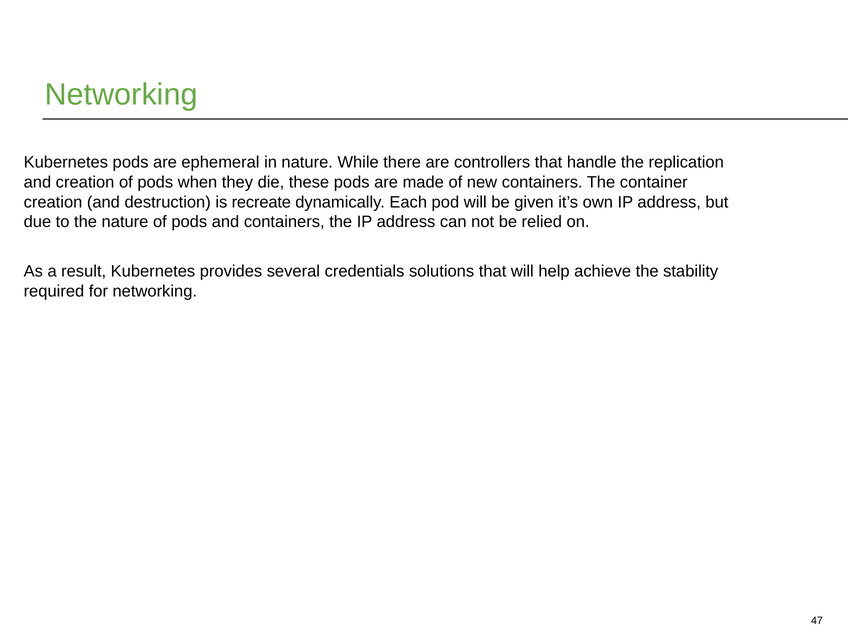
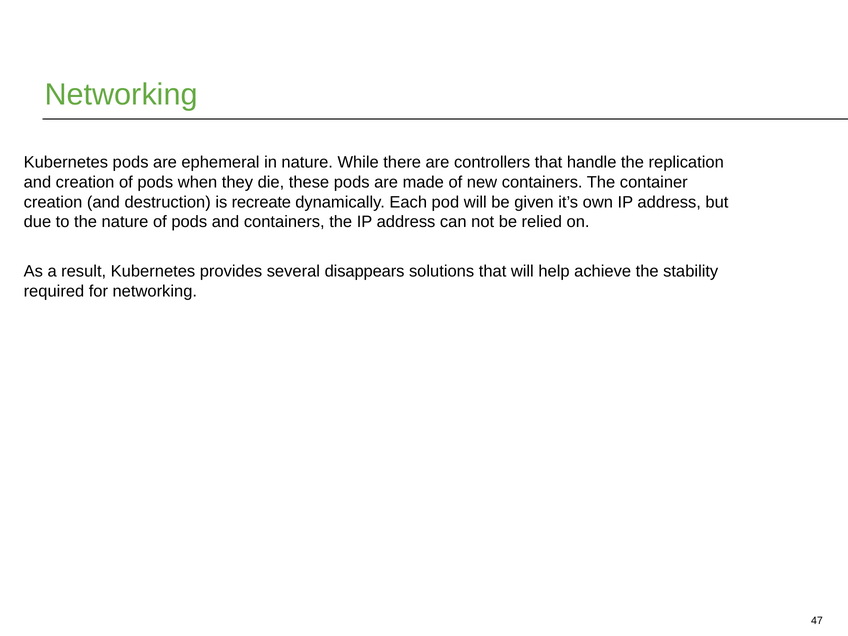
credentials: credentials -> disappears (365, 271)
